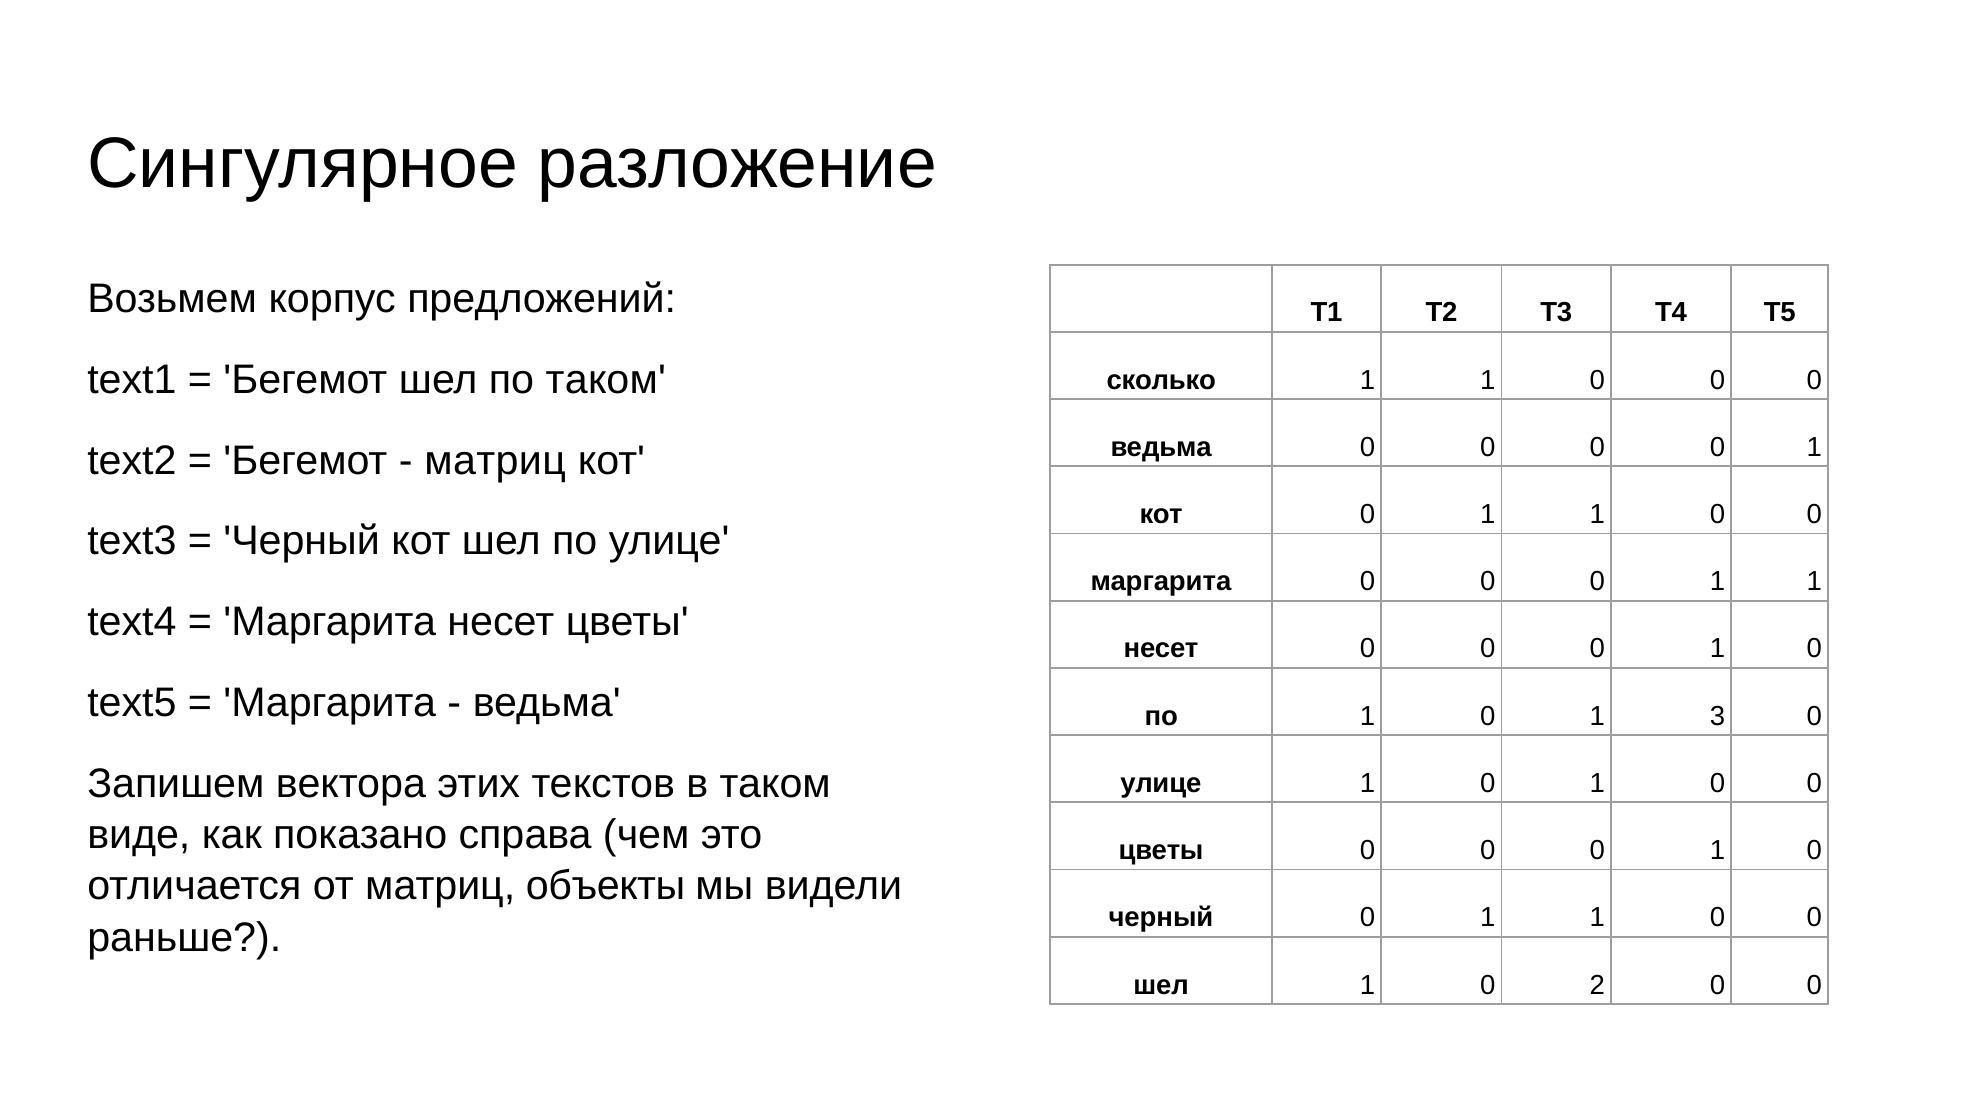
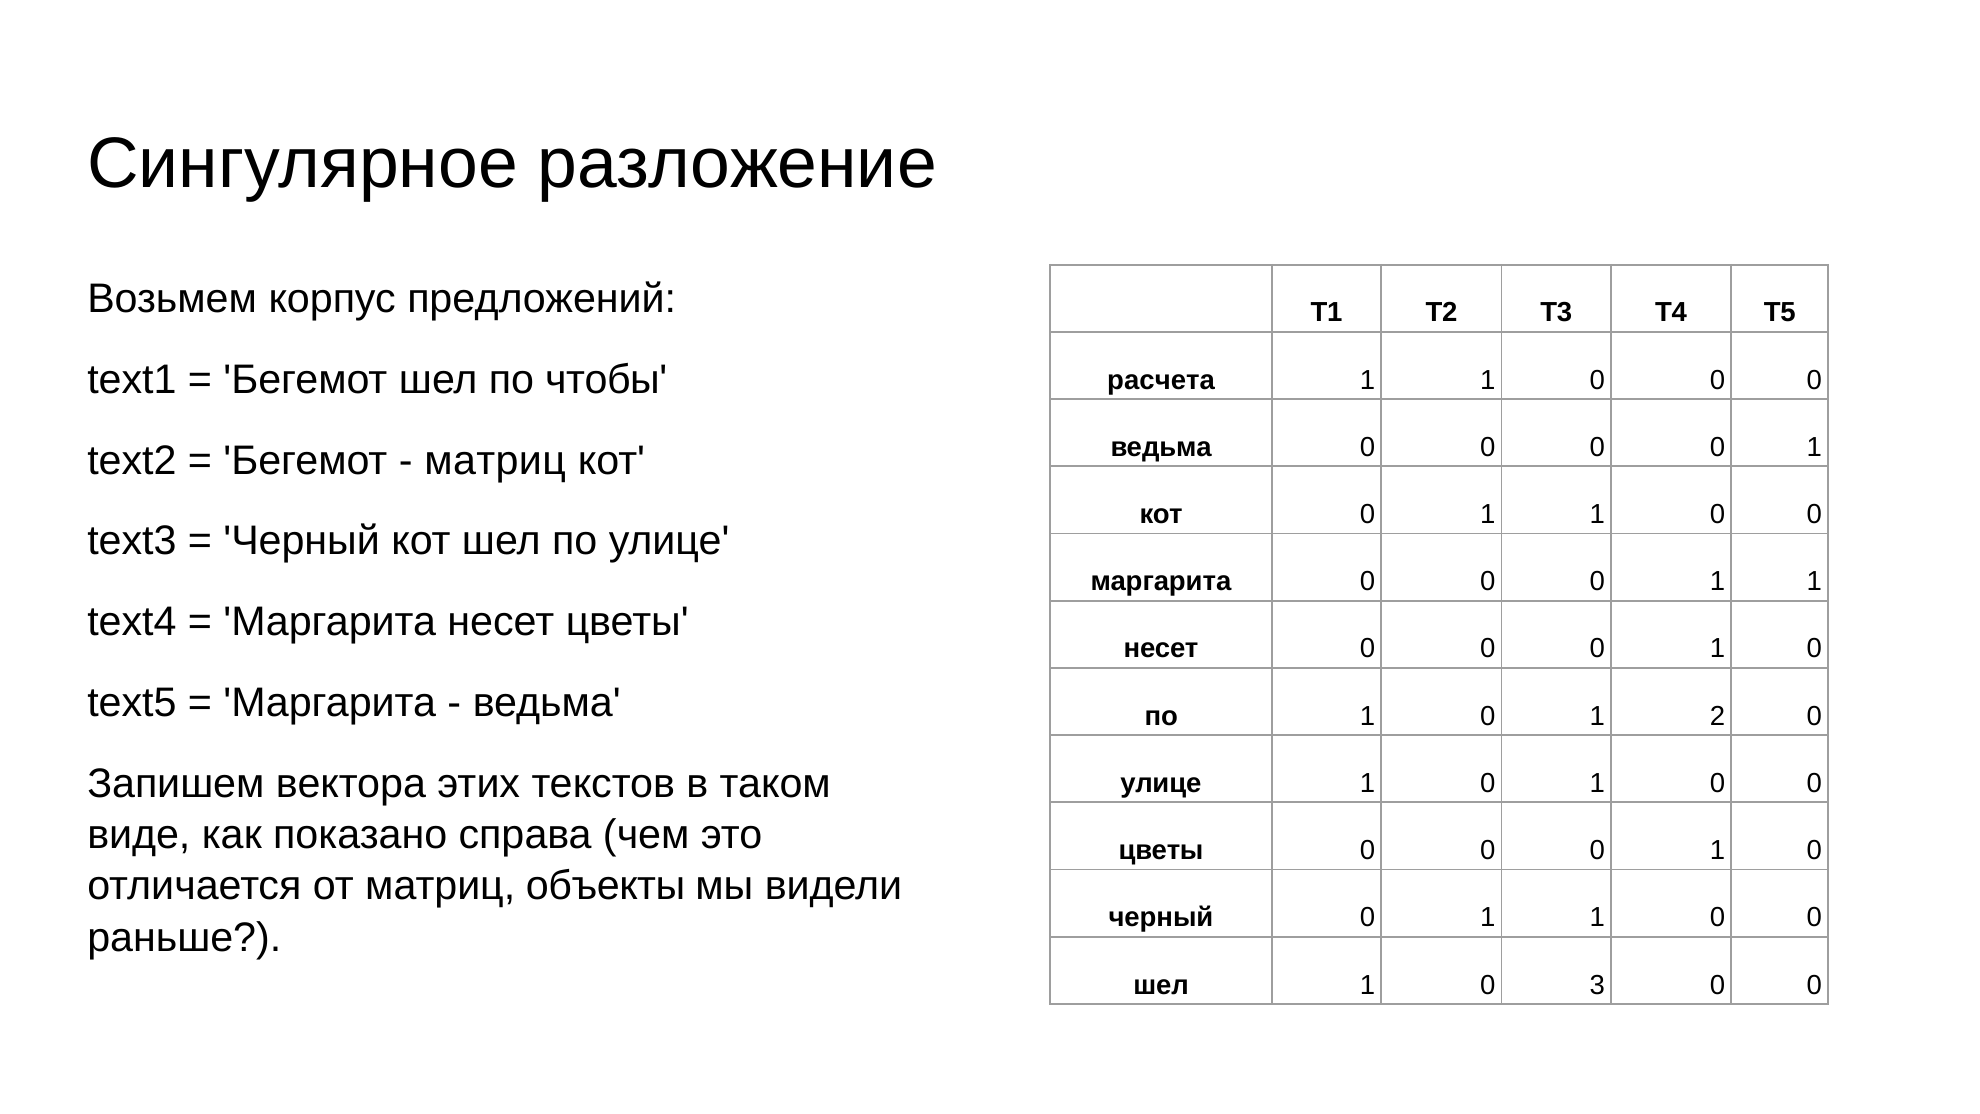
по таком: таком -> чтобы (606, 380)
сколько: сколько -> расчета (1161, 380)
3: 3 -> 2 (1717, 716)
2: 2 -> 3 (1597, 985)
